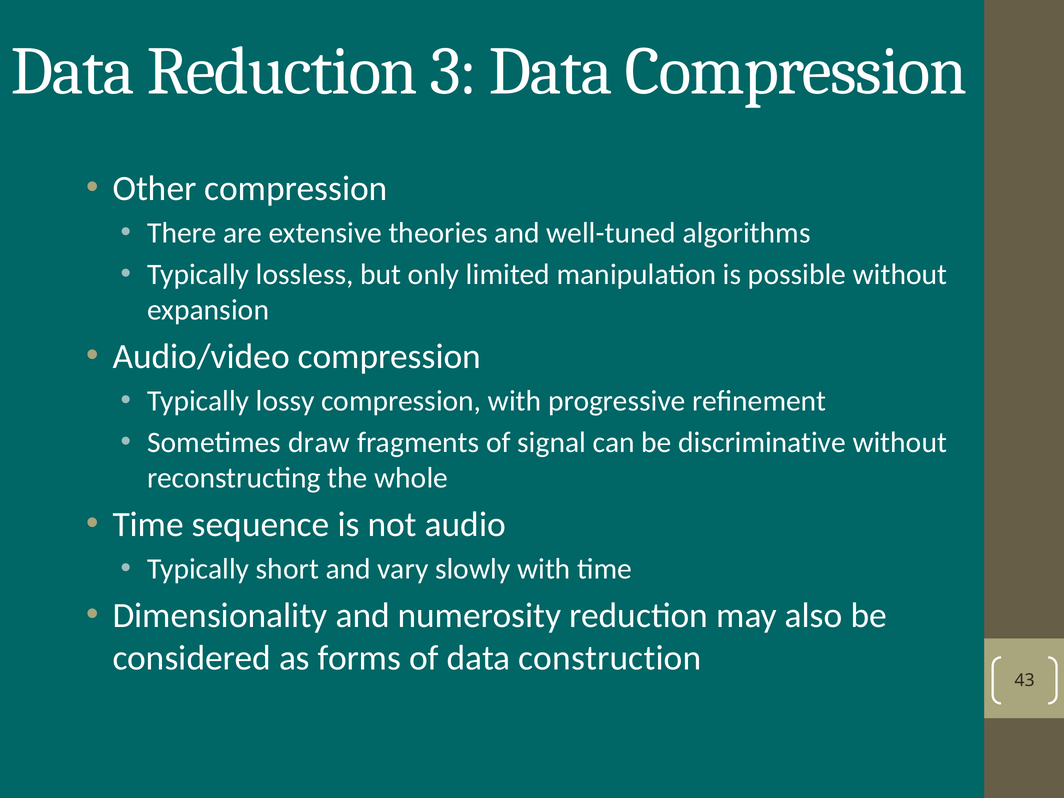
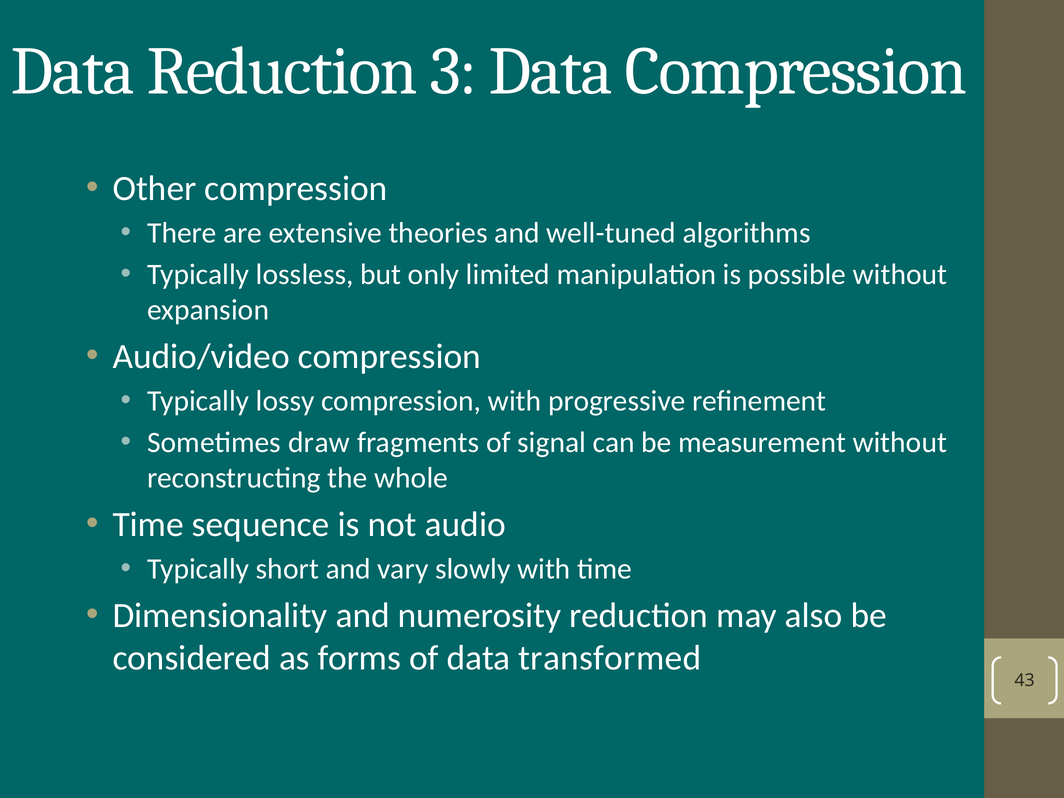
discriminative: discriminative -> measurement (762, 442)
construction: construction -> transformed (610, 658)
